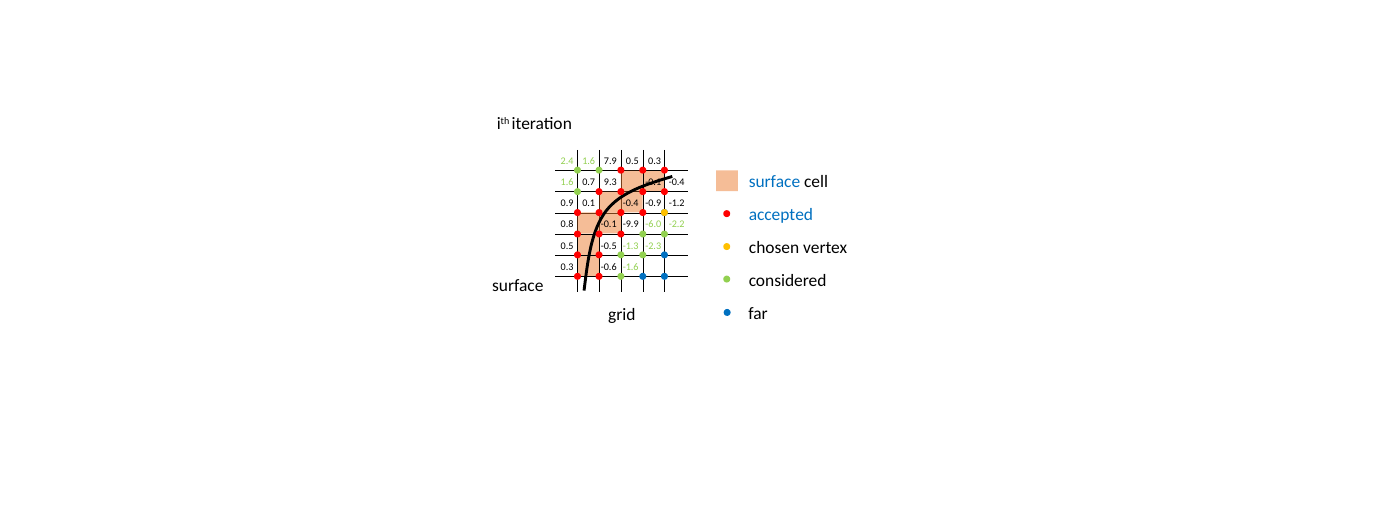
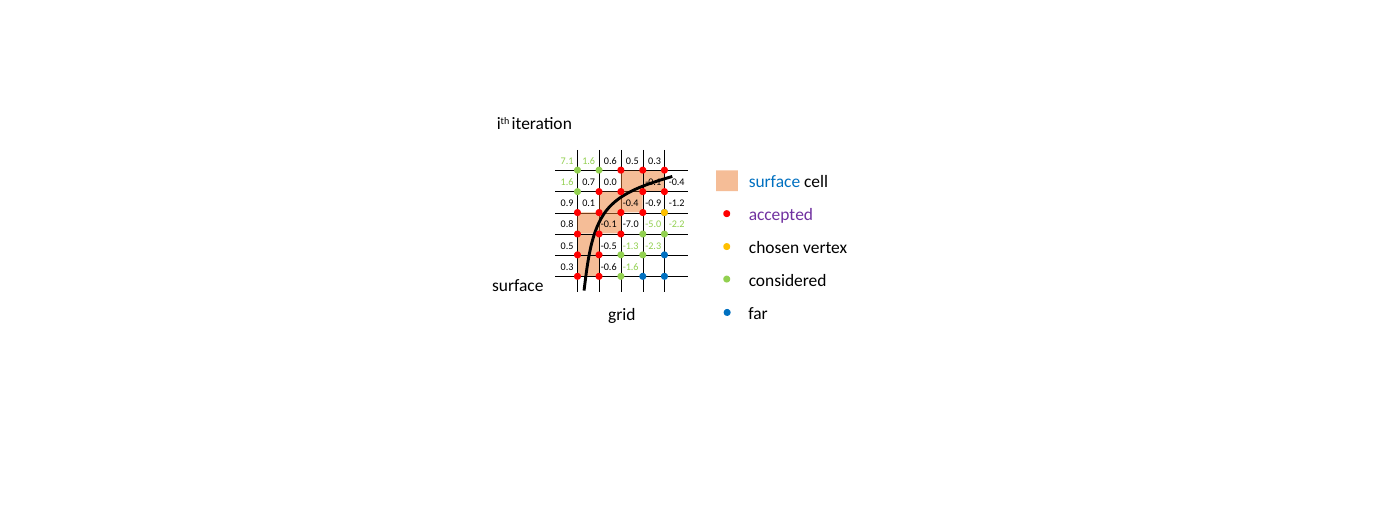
2.4: 2.4 -> 7.1 (567, 161)
7.9: 7.9 -> 0.6 (610, 161)
9.3: 9.3 -> 0.0 (610, 183)
accepted colour: blue -> purple (781, 215)
-9.9: -9.9 -> -7.0 (631, 224)
-6.0: -6.0 -> -5.0 (653, 224)
